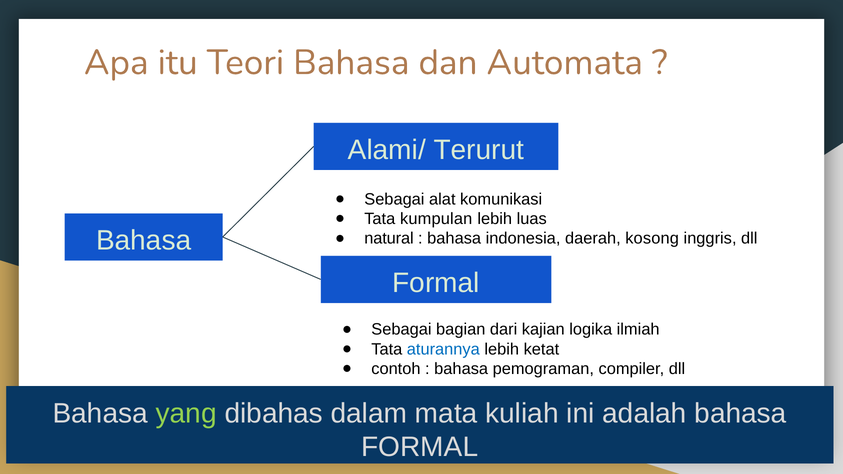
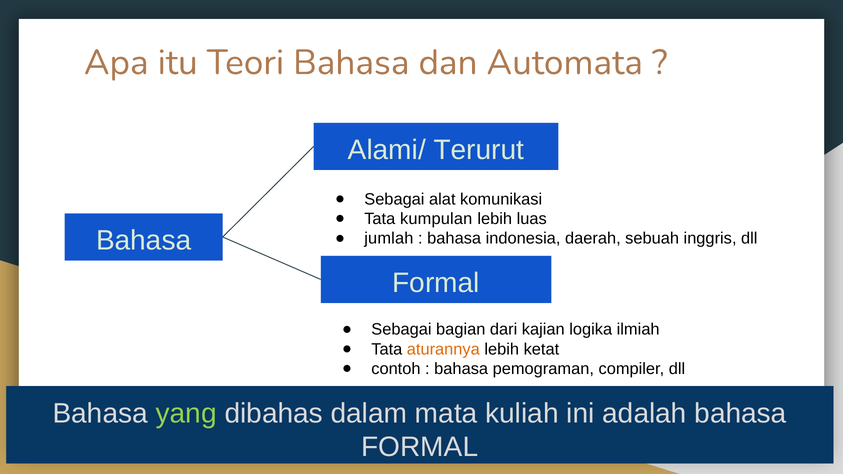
natural: natural -> jumlah (389, 239)
kosong: kosong -> sebuah (652, 239)
aturannya colour: blue -> orange (443, 349)
